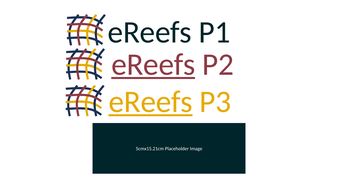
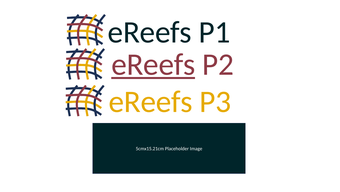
eReefs underline: present -> none (151, 101)
